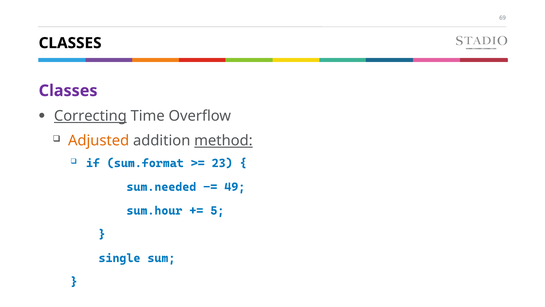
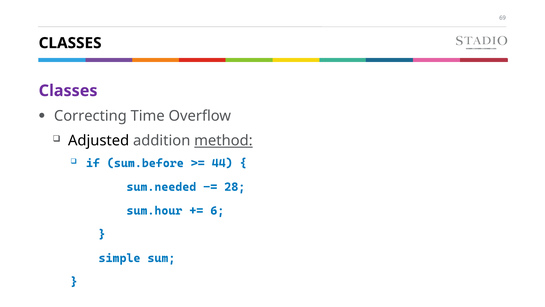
Correcting underline: present -> none (90, 116)
Adjusted colour: orange -> black (99, 141)
sum.format: sum.format -> sum.before (145, 163)
23: 23 -> 44 (222, 163)
49: 49 -> 28 (235, 187)
5: 5 -> 6 (217, 210)
single: single -> simple (119, 258)
